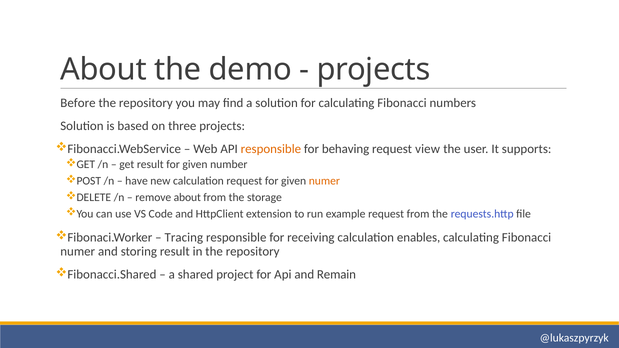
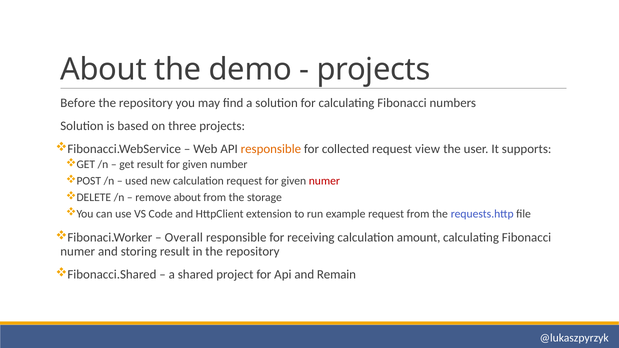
behaving: behaving -> collected (346, 149)
have: have -> used (136, 181)
numer colour: orange -> red (324, 181)
Tracing: Tracing -> Overall (184, 238)
enables: enables -> amount (419, 238)
